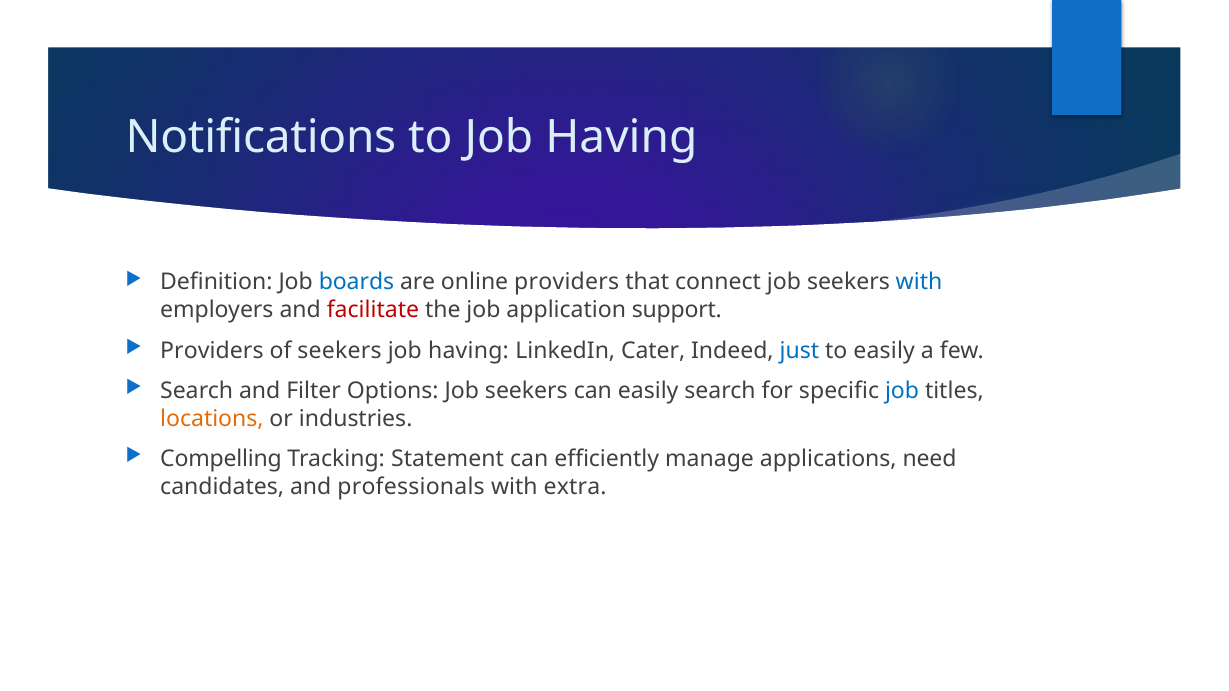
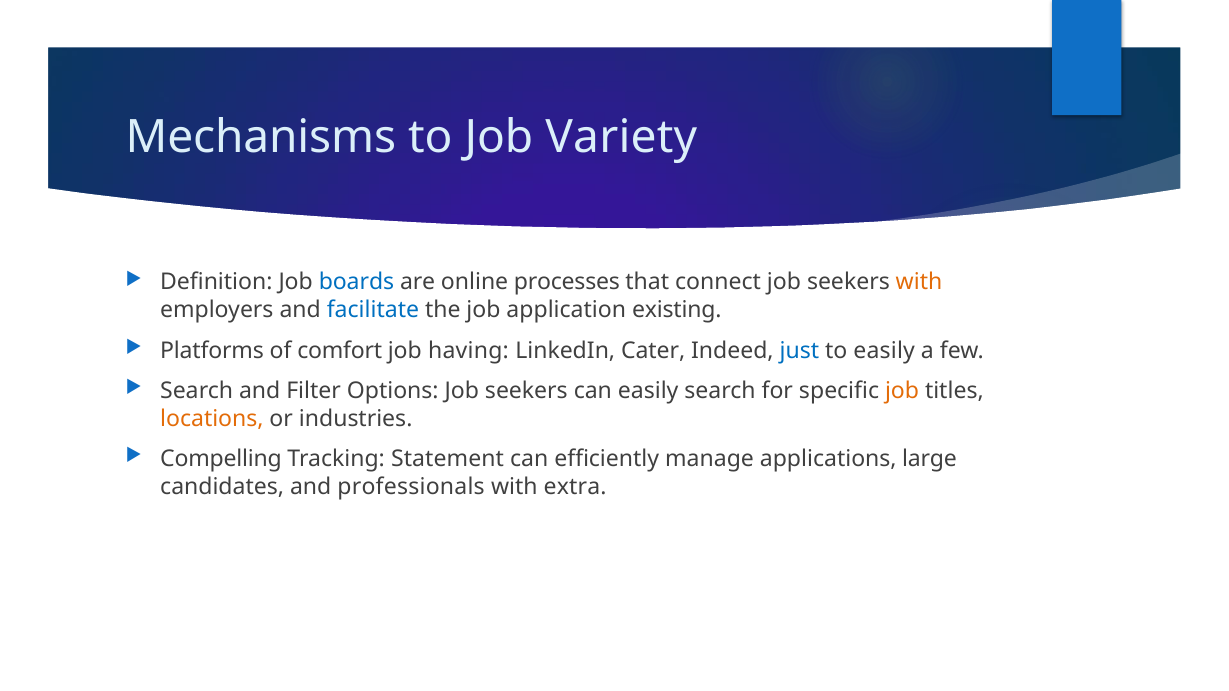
Notifications: Notifications -> Mechanisms (261, 137)
to Job Having: Having -> Variety (621, 137)
online providers: providers -> processes (567, 282)
with colour: blue -> orange (919, 282)
facilitate colour: red -> blue (373, 310)
support: support -> existing (677, 310)
Providers: Providers -> Platforms (212, 351)
of seekers: seekers -> comfort (340, 351)
job colour: blue -> orange (902, 391)
need: need -> large (930, 459)
